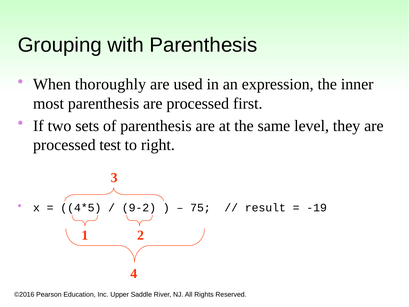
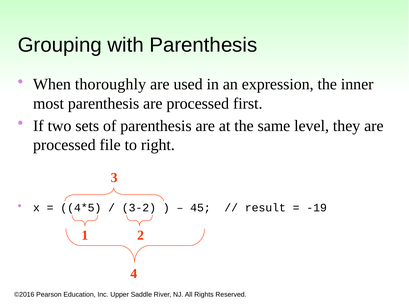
test: test -> file (110, 145)
9-2: 9-2 -> 3-2 (139, 208)
75: 75 -> 45 (200, 208)
